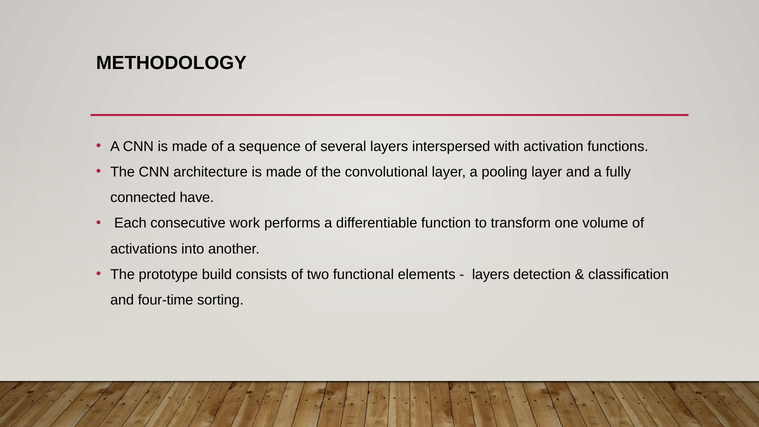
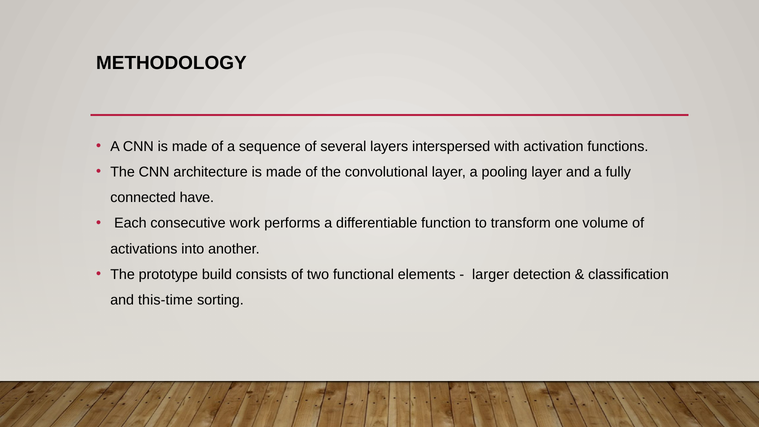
layers: layers -> larger (491, 274)
four-time: four-time -> this-time (165, 300)
